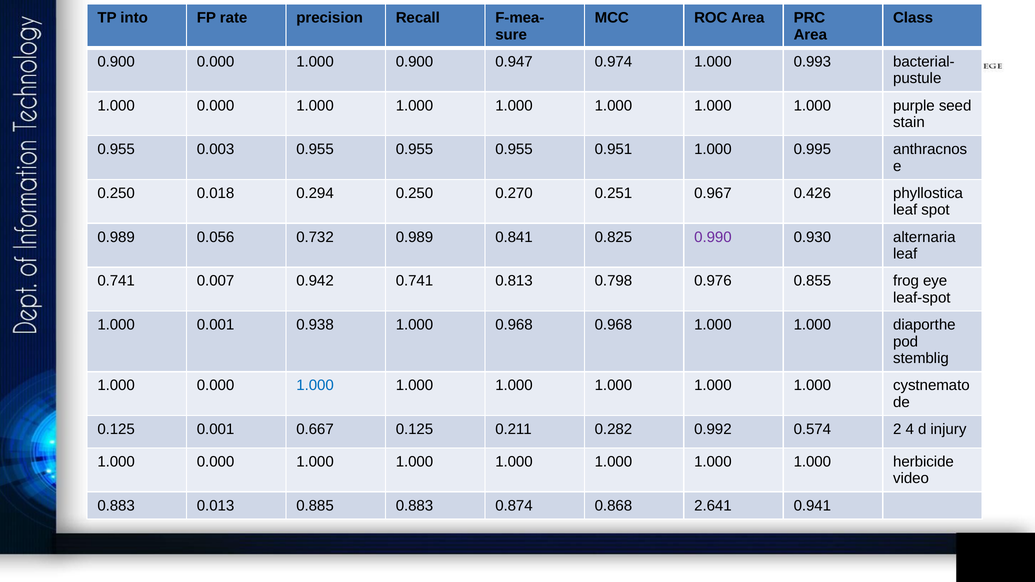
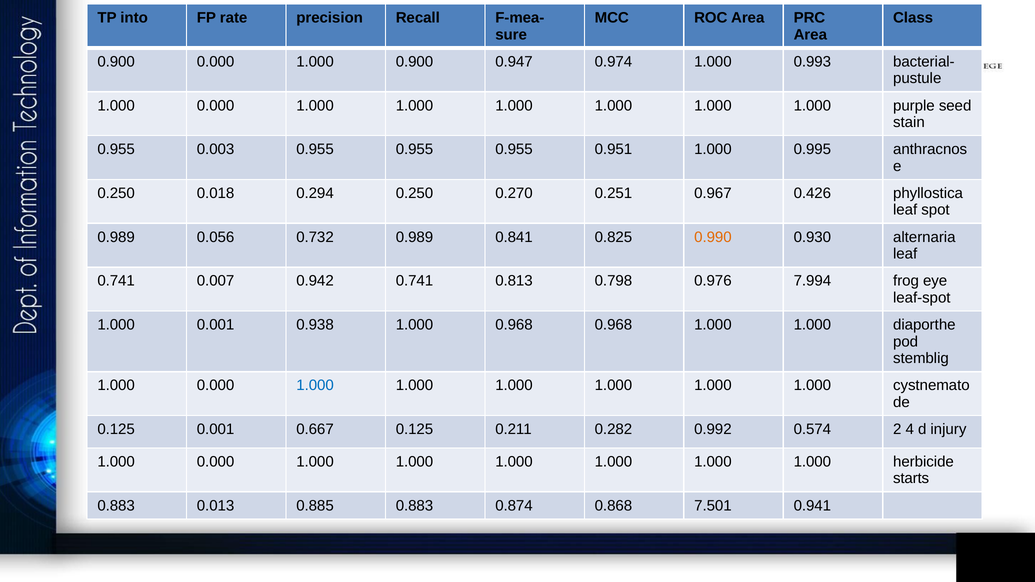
0.990 colour: purple -> orange (713, 237)
0.855: 0.855 -> 7.994 (812, 281)
video: video -> starts (911, 479)
2.641: 2.641 -> 7.501 (713, 506)
